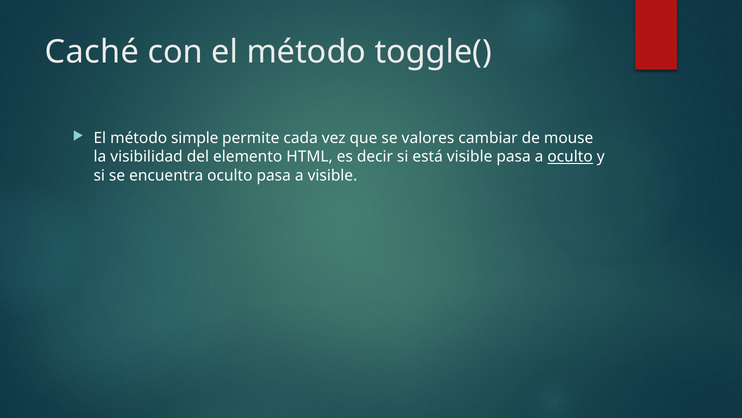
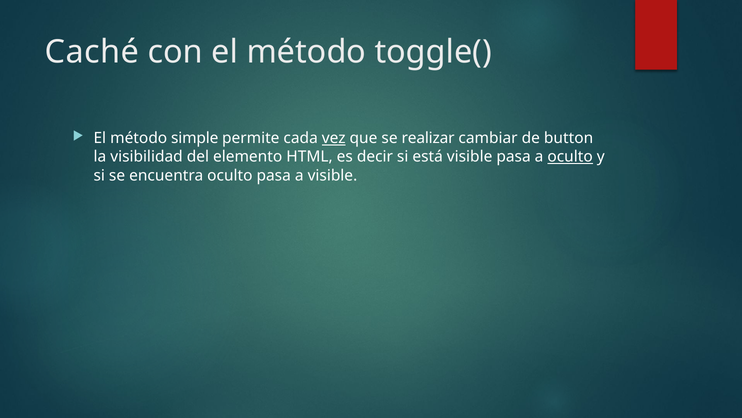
vez underline: none -> present (334, 138)
valores: valores -> realizar (428, 138)
mouse: mouse -> button (569, 138)
